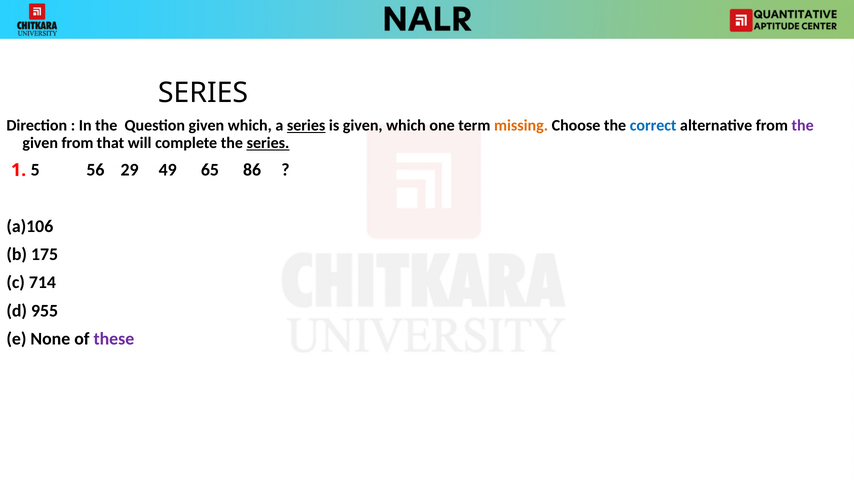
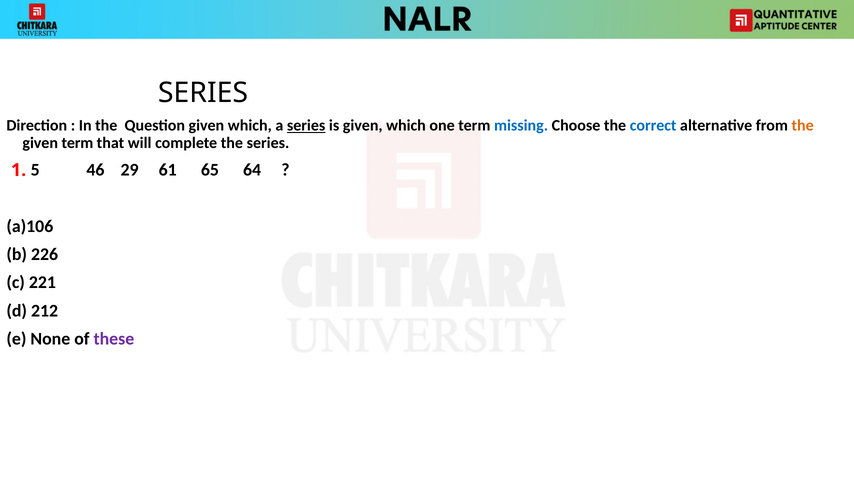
missing colour: orange -> blue (521, 126)
the colour: purple -> orange (803, 126)
given from: from -> term (77, 143)
series underline: present -> none (268, 143)
56: 56 -> 46 (95, 170)
49: 49 -> 61 (168, 170)
86: 86 -> 64 (252, 170)
175: 175 -> 226 (45, 255)
714: 714 -> 221 (42, 283)
955: 955 -> 212 (45, 311)
